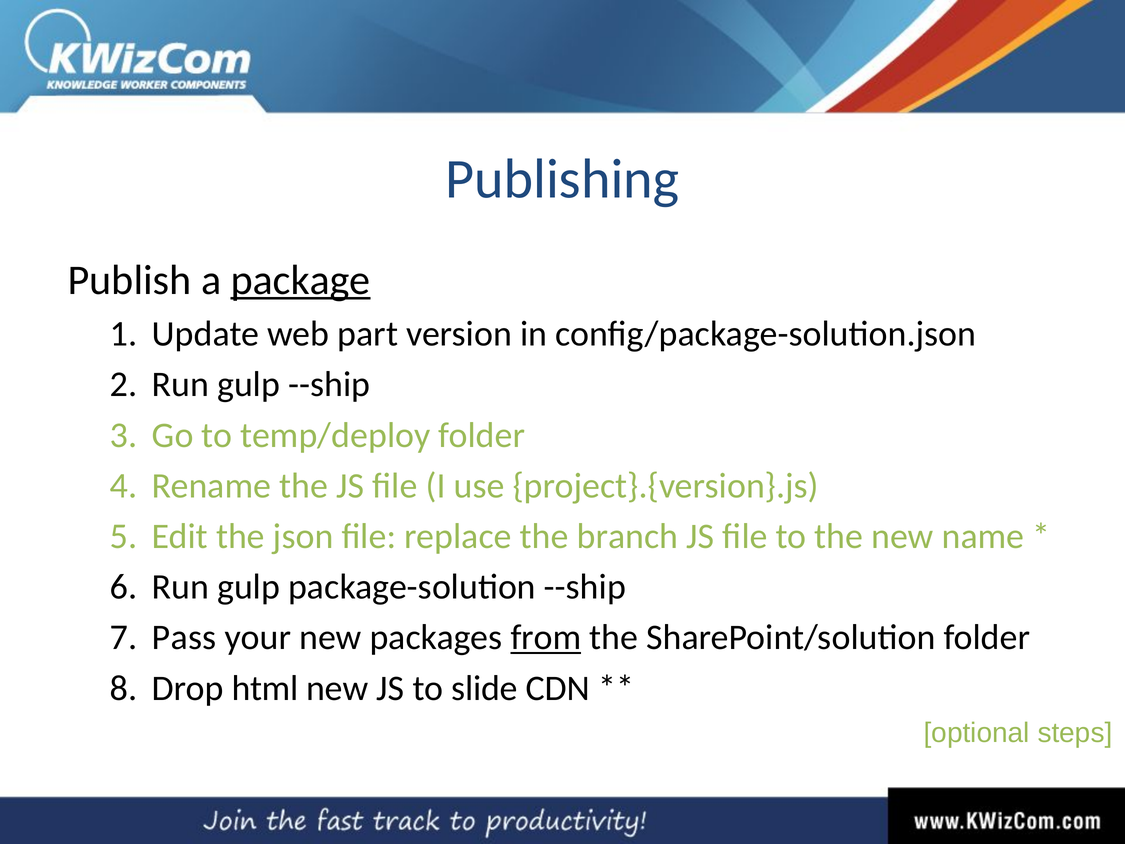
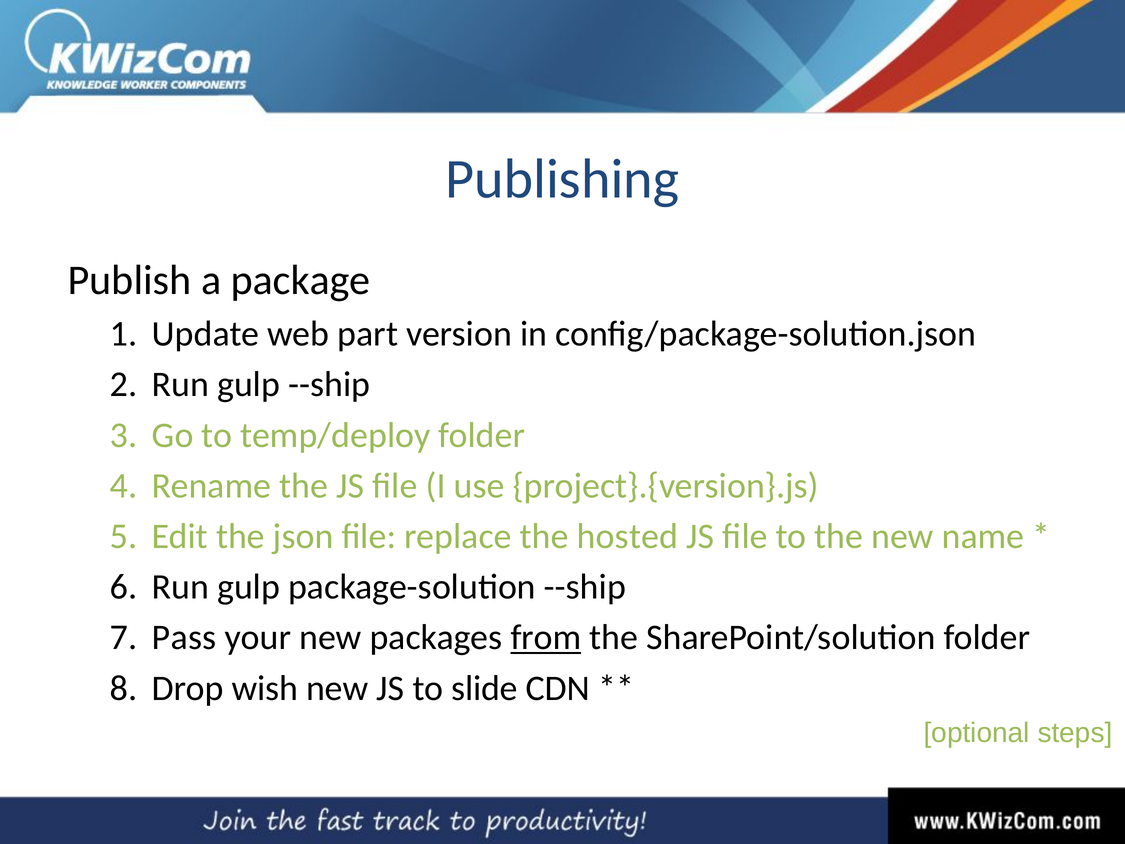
package underline: present -> none (301, 280)
branch: branch -> hosted (627, 536)
html: html -> wish (265, 688)
